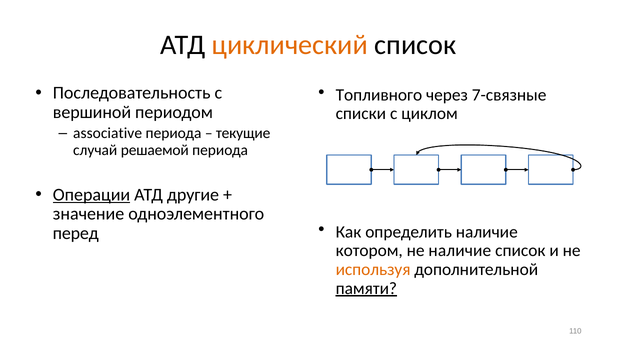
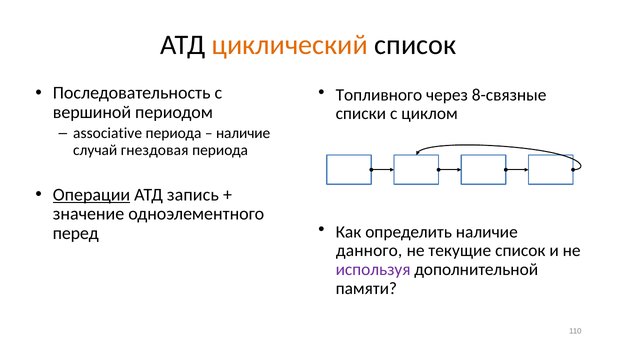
7-связные: 7-связные -> 8-связные (509, 95)
текущие: текущие -> наличие (243, 133)
решаемой: решаемой -> гнездовая (155, 150)
другие: другие -> запись (193, 195)
котором: котором -> данного (369, 251)
не наличие: наличие -> текущие (460, 251)
используя colour: orange -> purple (373, 270)
памяти underline: present -> none (366, 288)
